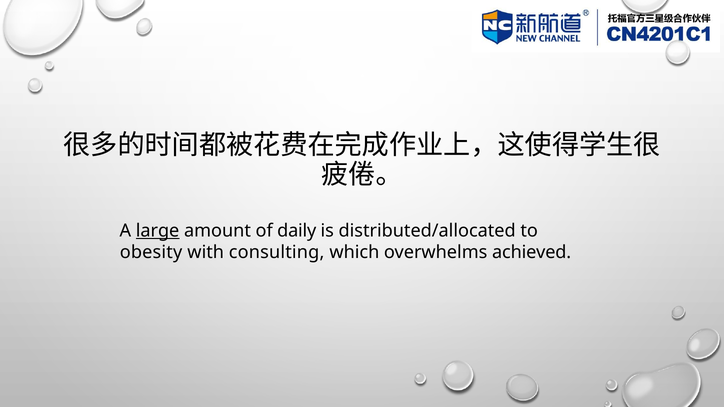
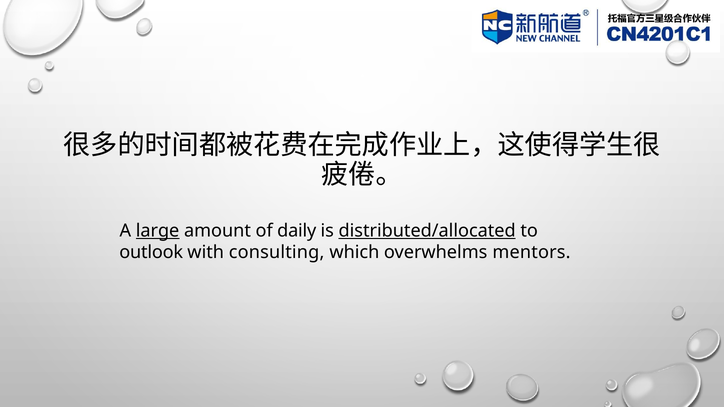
distributed/allocated underline: none -> present (427, 231)
obesity: obesity -> outlook (151, 253)
achieved: achieved -> mentors (531, 253)
